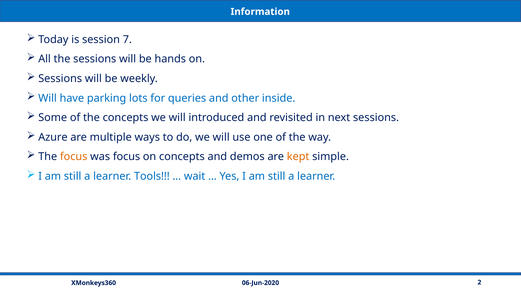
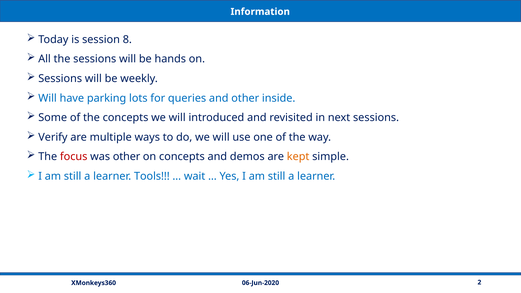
7: 7 -> 8 (127, 40)
Azure: Azure -> Verify (53, 137)
focus colour: orange -> red (74, 157)
was focus: focus -> other (127, 157)
